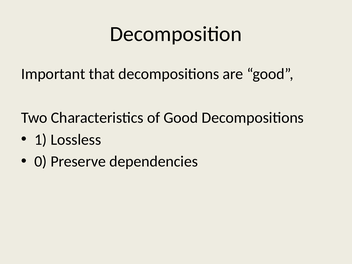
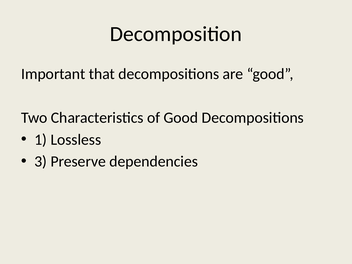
0: 0 -> 3 (41, 162)
